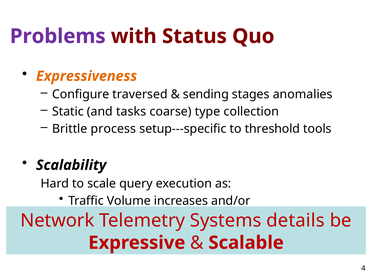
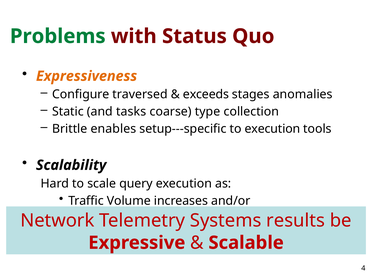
Problems colour: purple -> green (58, 36)
sending: sending -> exceeds (206, 94)
process: process -> enables (113, 129)
to threshold: threshold -> execution (272, 129)
details: details -> results (296, 220)
